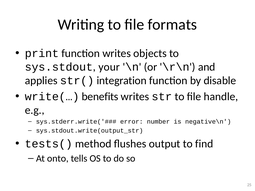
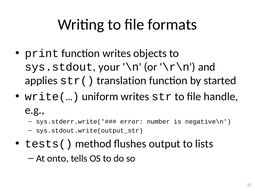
integration: integration -> translation (122, 81)
disable: disable -> started (220, 81)
benefits: benefits -> uniform (100, 97)
find: find -> lists (204, 144)
